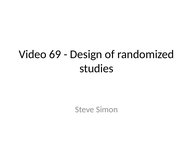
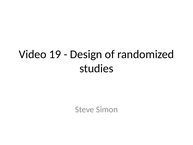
69: 69 -> 19 (55, 54)
